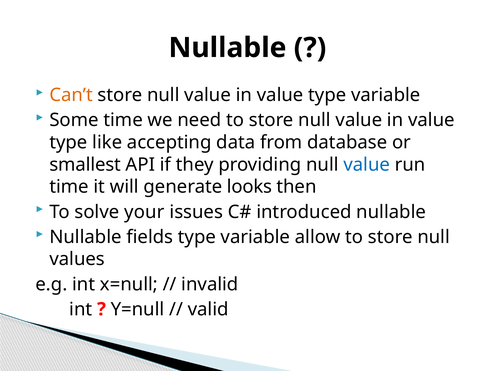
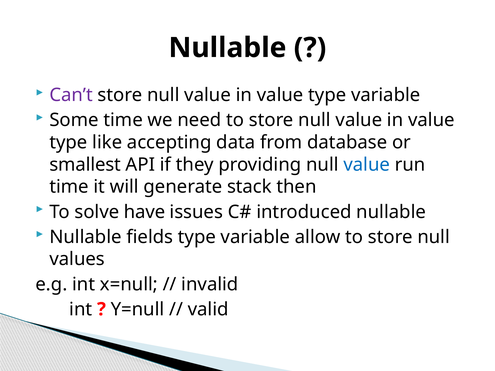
Can’t colour: orange -> purple (71, 95)
looks: looks -> stack (249, 187)
your: your -> have (145, 212)
